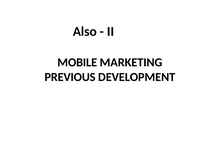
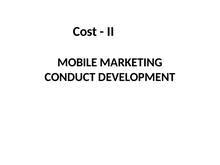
Also: Also -> Cost (85, 31)
PREVIOUS: PREVIOUS -> CONDUCT (70, 77)
